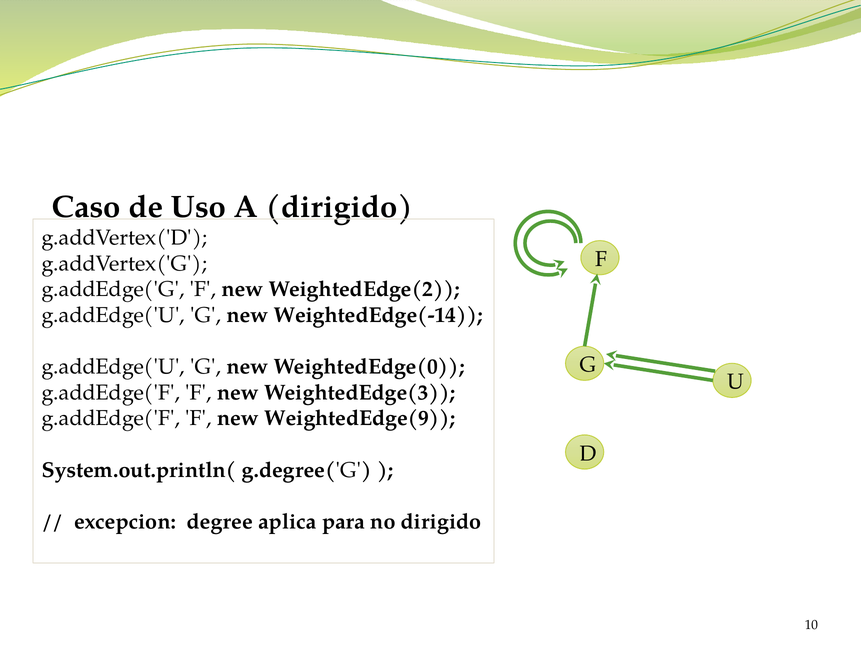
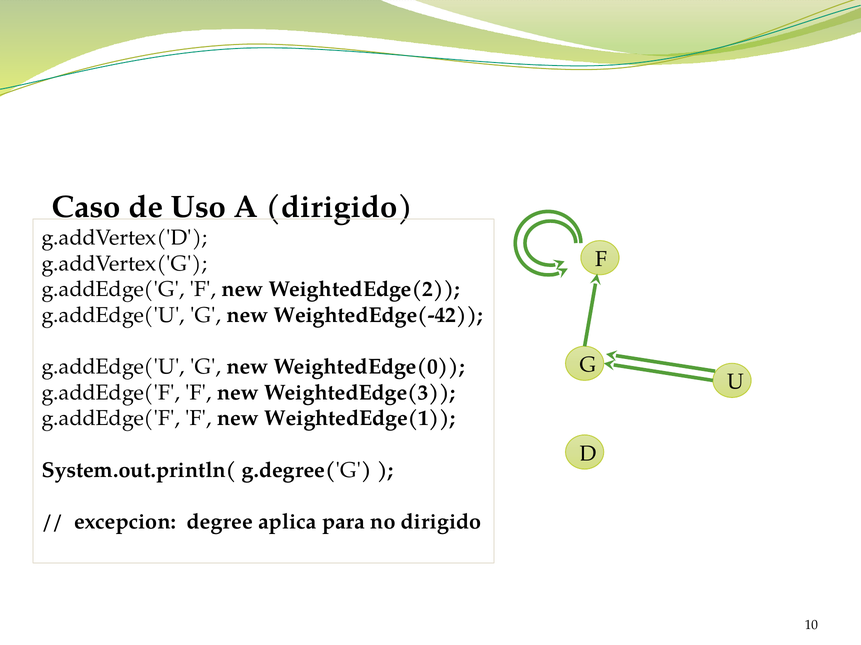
WeightedEdge(-14: WeightedEdge(-14 -> WeightedEdge(-42 (378, 316)
WeightedEdge(9: WeightedEdge(9 -> WeightedEdge(1 (360, 419)
